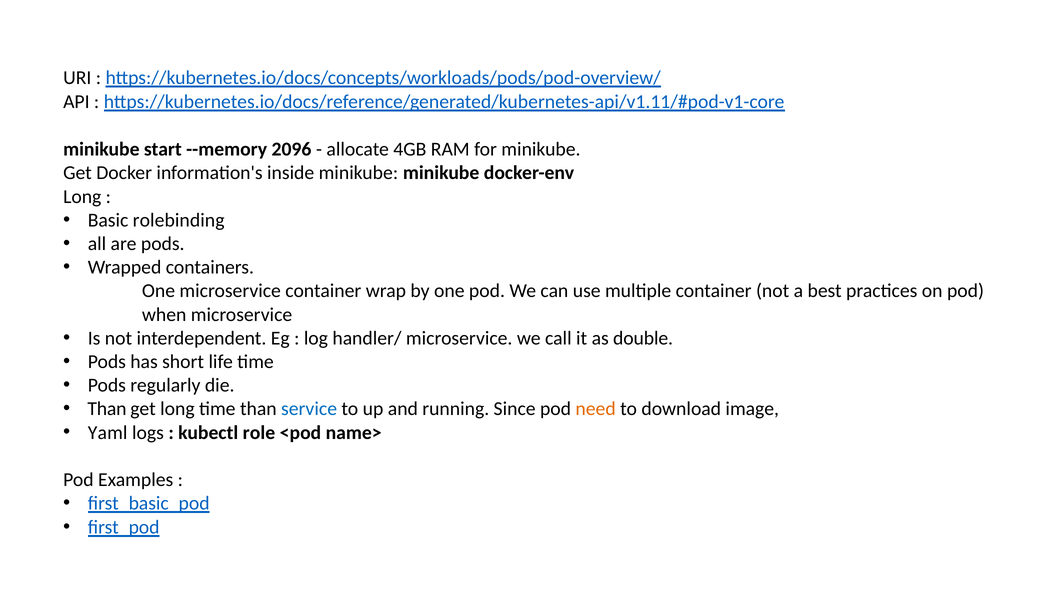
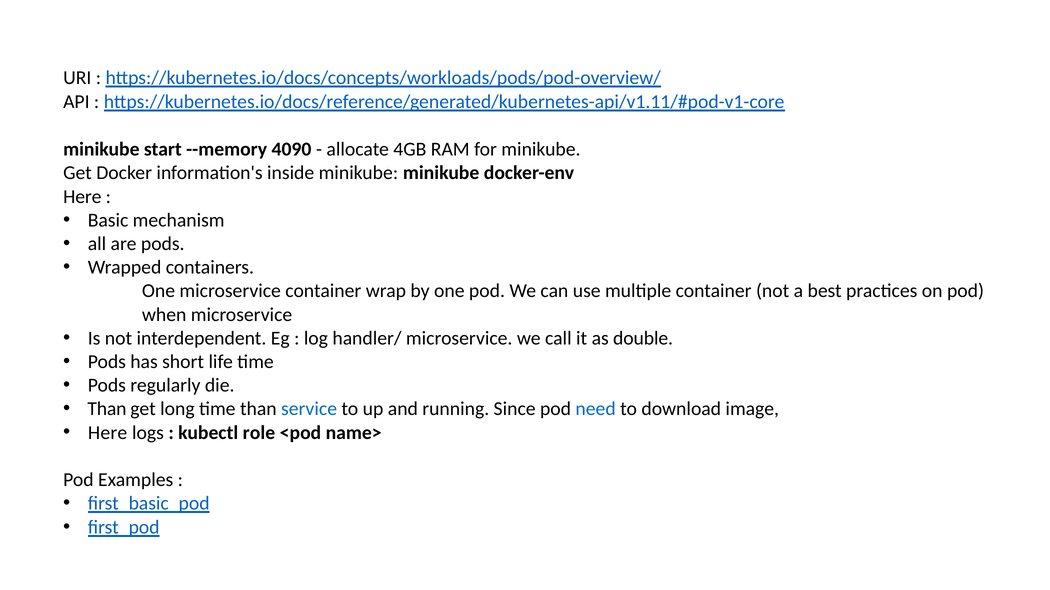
2096: 2096 -> 4090 (291, 150)
Long: Long -> Here (82, 197)
rolebinding: rolebinding -> mechanism (179, 220)
need colour: orange -> blue (596, 409)
Yaml: Yaml -> Here (108, 433)
